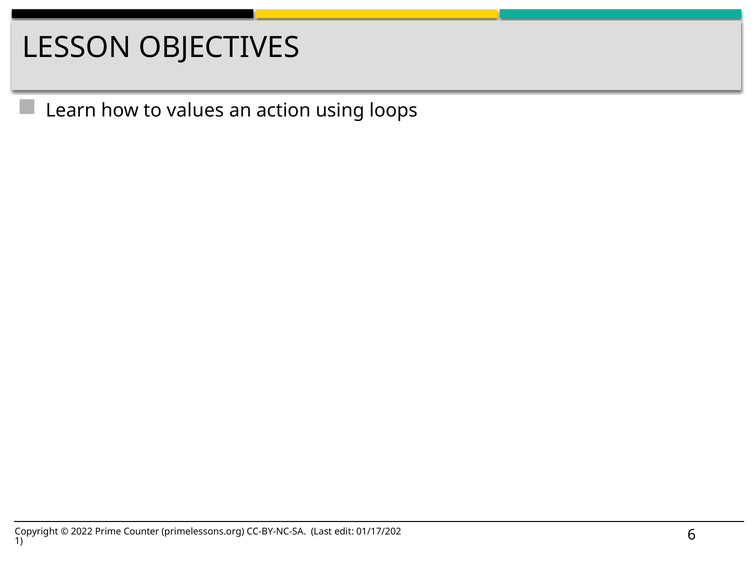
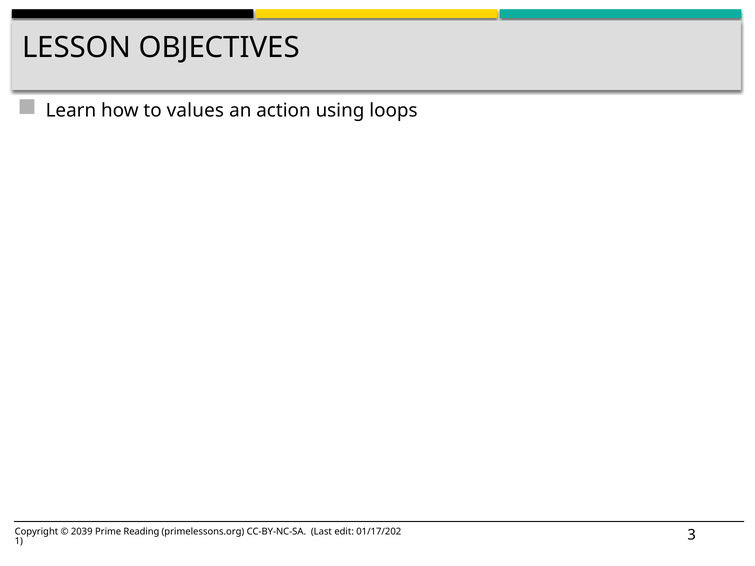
2022: 2022 -> 2039 (82, 532)
Counter: Counter -> Reading (141, 532)
6: 6 -> 3 (692, 535)
